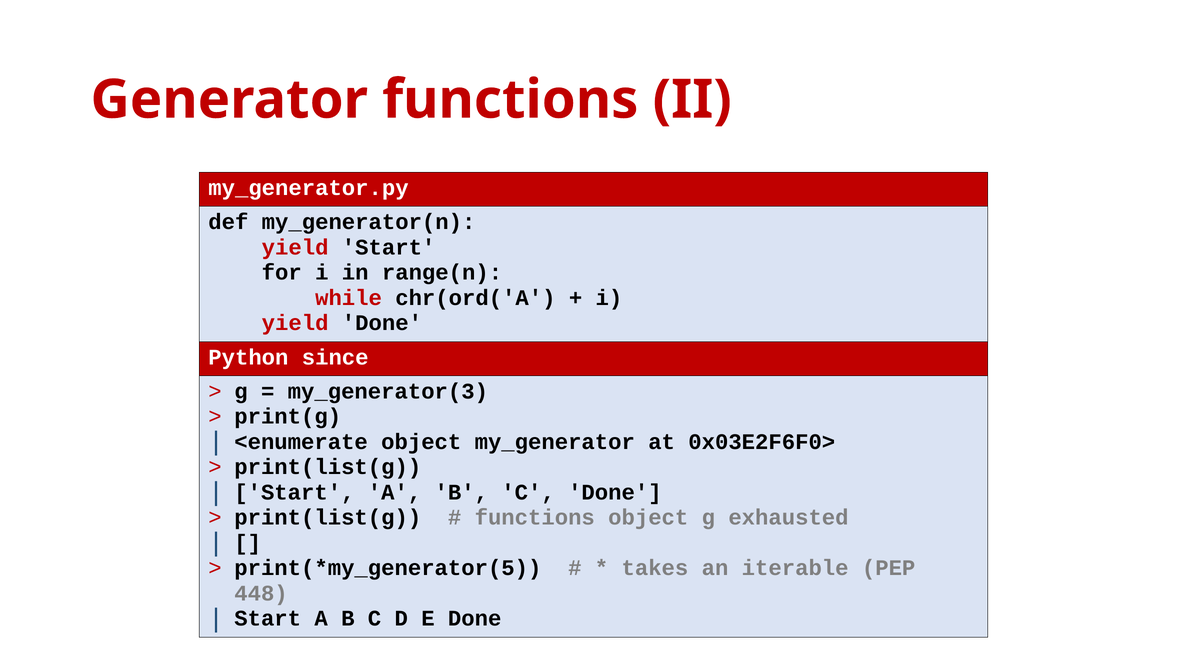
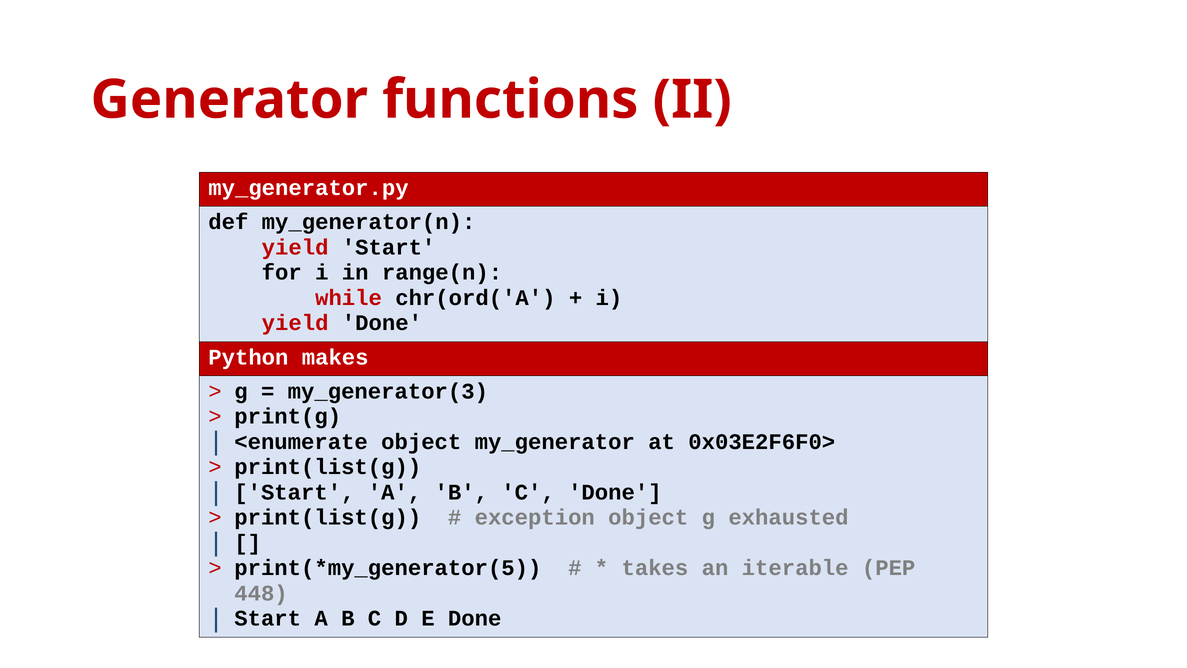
since: since -> makes (335, 357)
functions: functions -> exception (535, 517)
